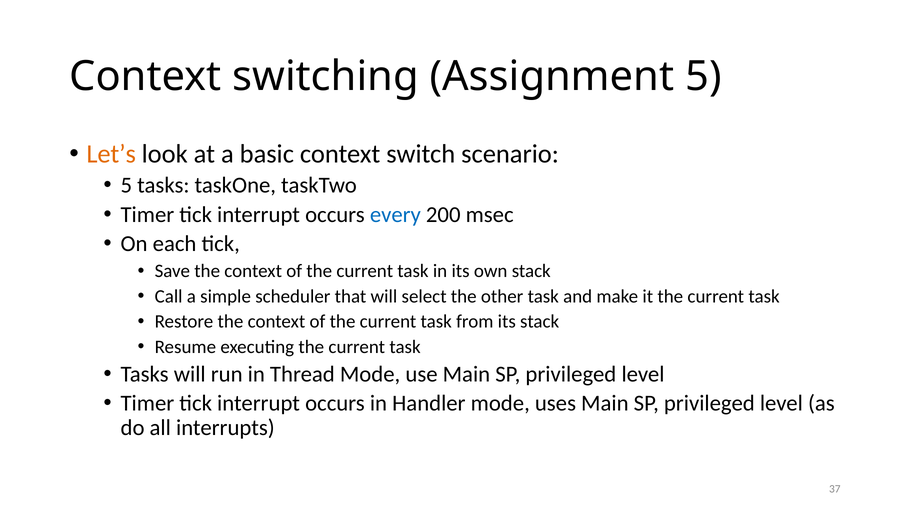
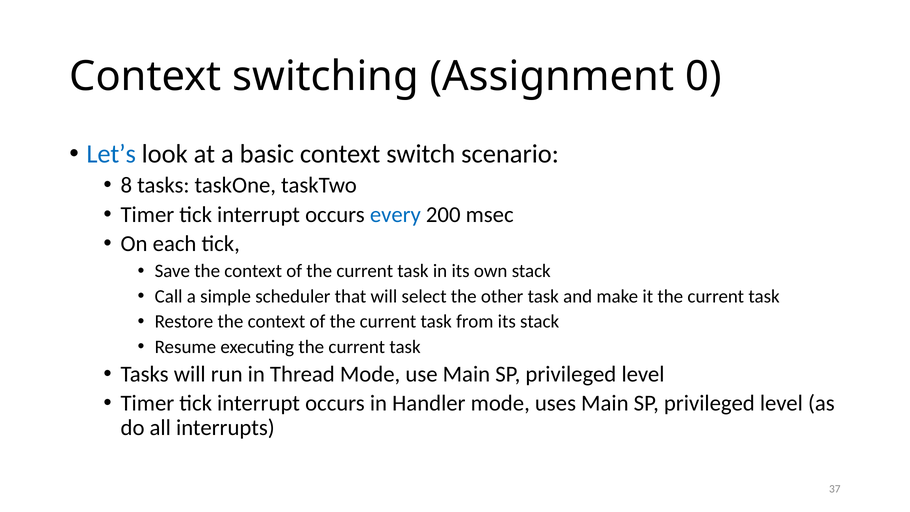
Assignment 5: 5 -> 0 (703, 76)
Let’s colour: orange -> blue (111, 154)
5: 5 -> 8 (126, 185)
